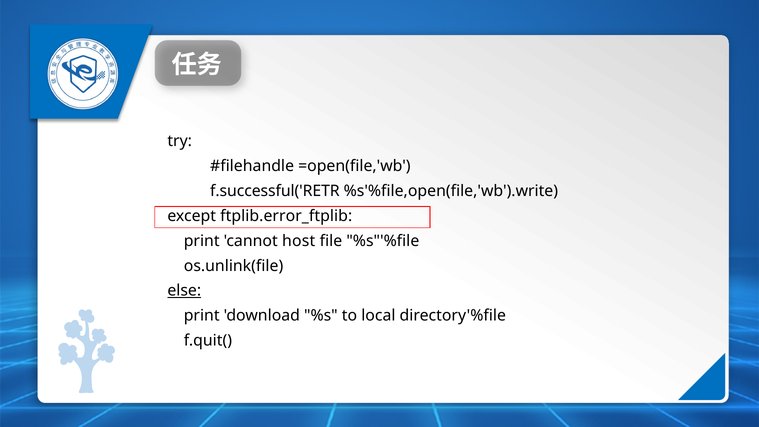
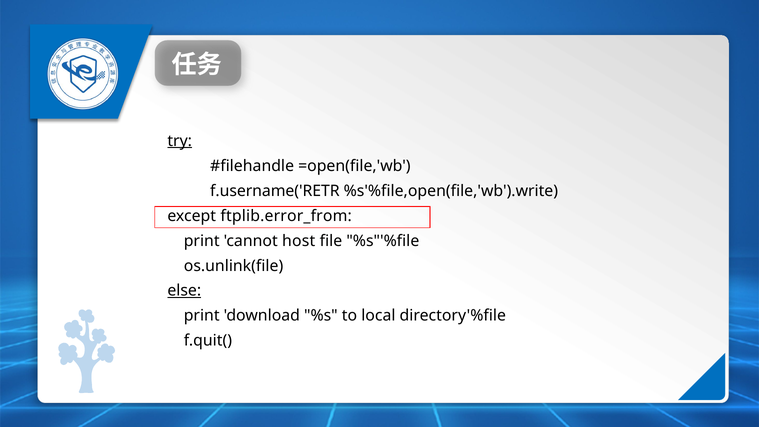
try underline: none -> present (180, 141)
f.successful('RETR: f.successful('RETR -> f.username('RETR (275, 191)
ftplib.error_ftplib: ftplib.error_ftplib -> ftplib.error_from (286, 216)
